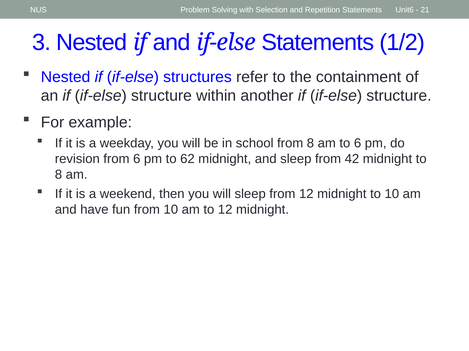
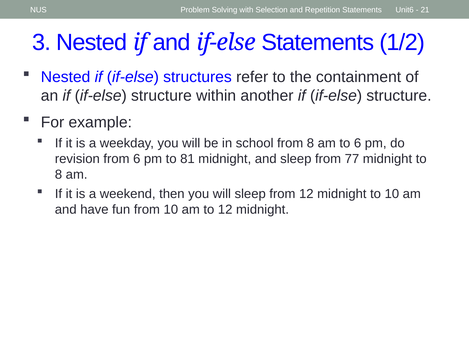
62: 62 -> 81 (187, 159)
42: 42 -> 77 (352, 159)
